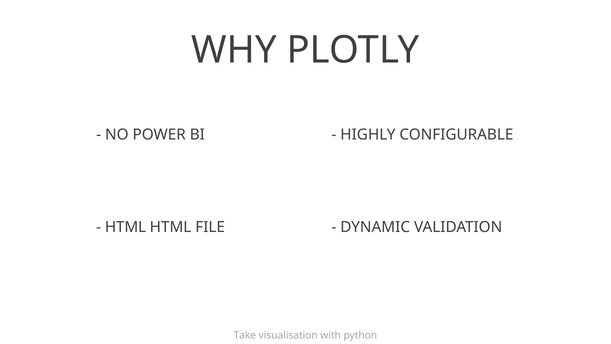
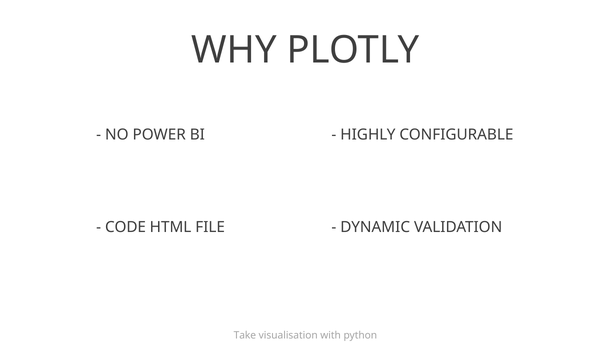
HTML: HTML -> CODE (125, 227)
